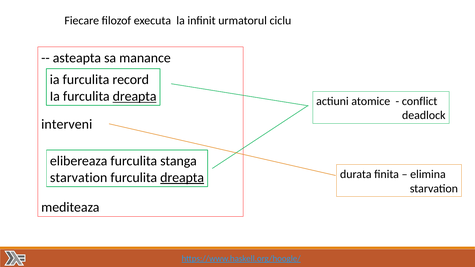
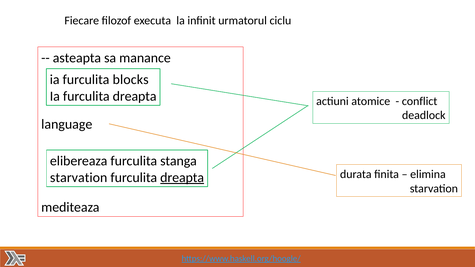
record: record -> blocks (131, 80)
dreapta underline: present -> none (135, 96)
interveni: interveni -> language (67, 124)
